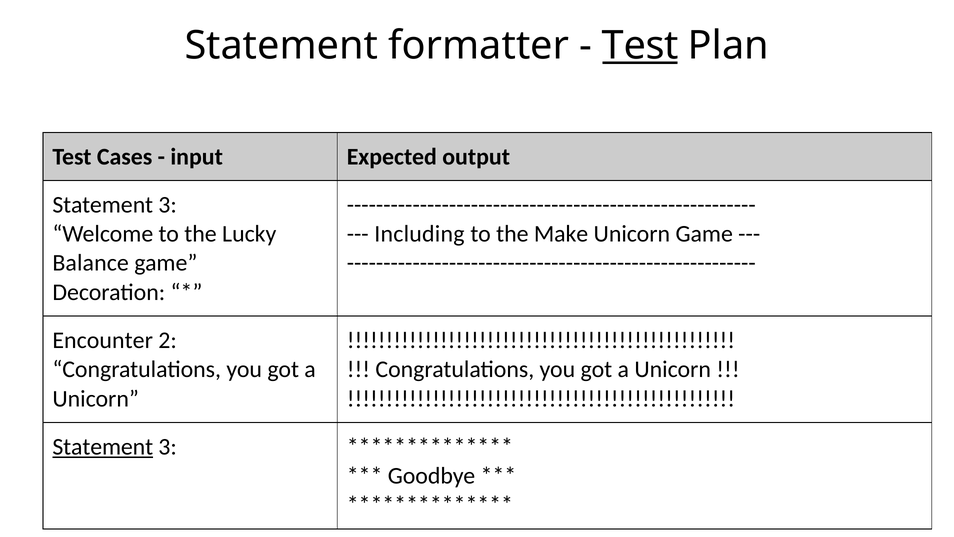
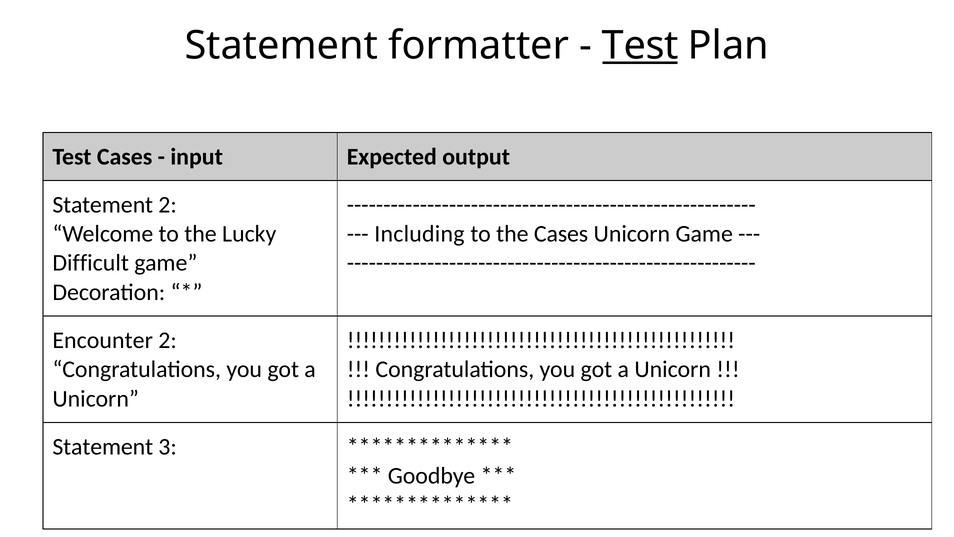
3: 3 -> 2 (168, 205)
the Make: Make -> Cases (561, 234)
Balance: Balance -> Difficult (91, 263)
Statement underline: present -> none (103, 447)
